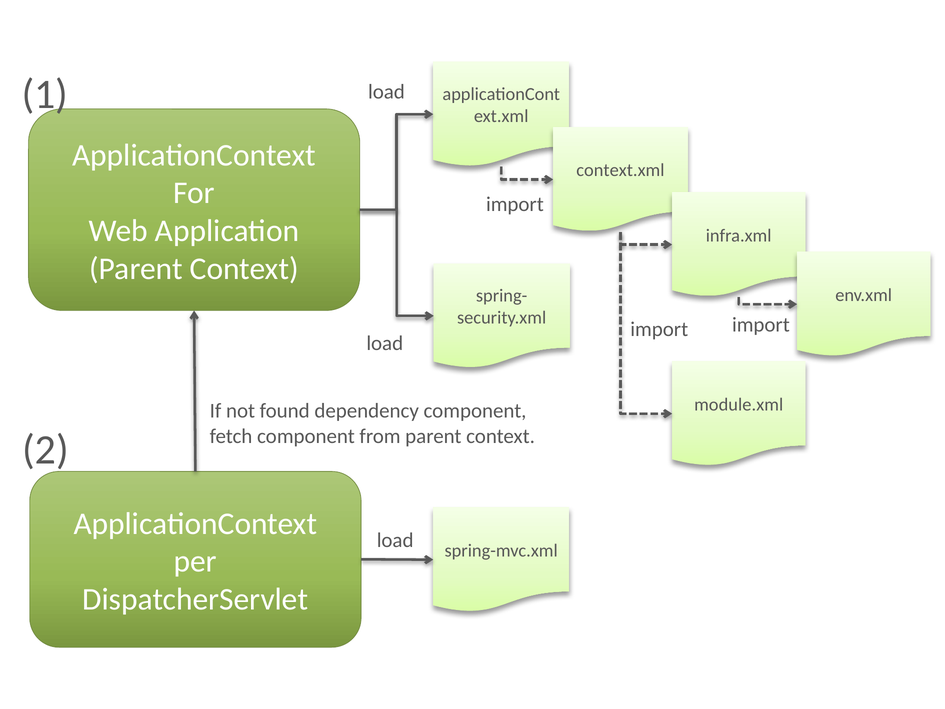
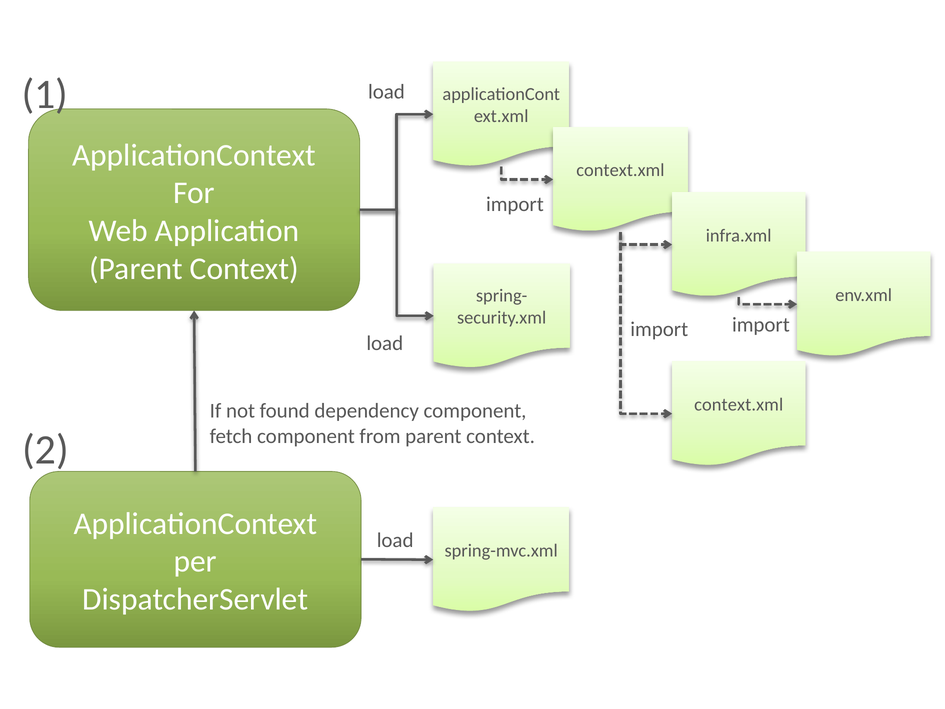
module.xml: module.xml -> context.xml (739, 404)
